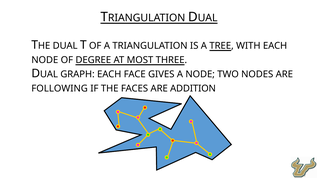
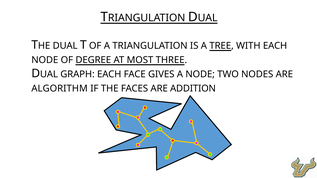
FOLLOWING: FOLLOWING -> ALGORITHM (60, 89)
